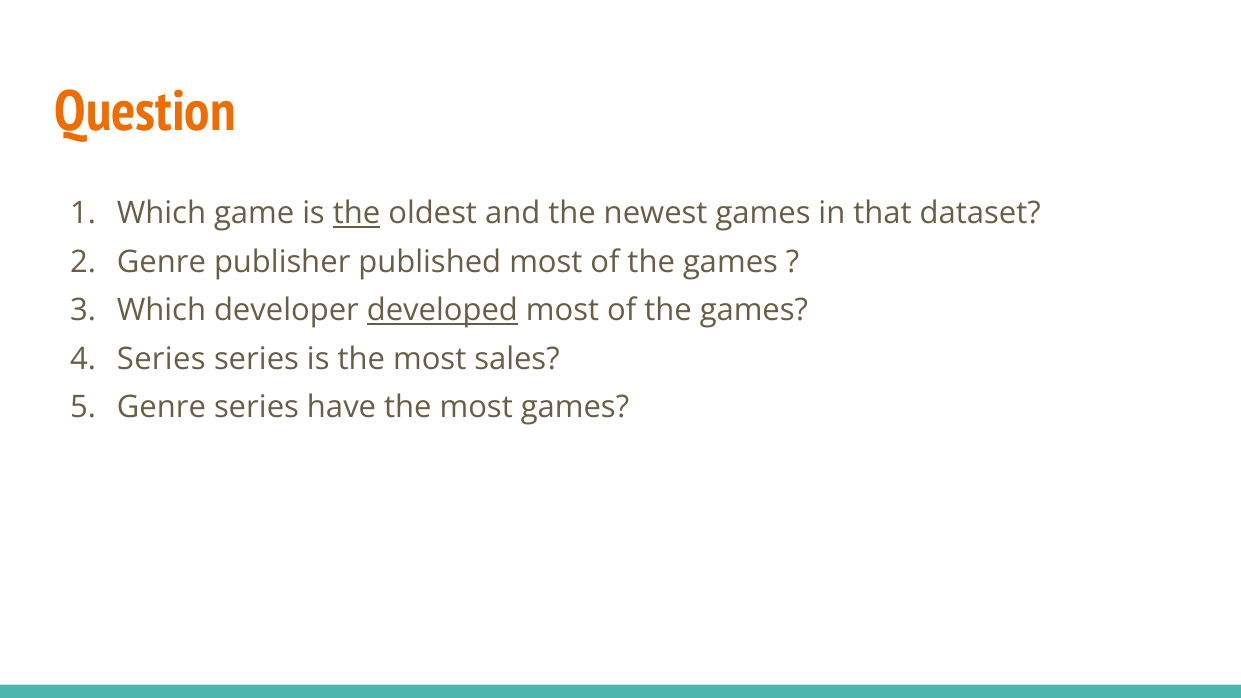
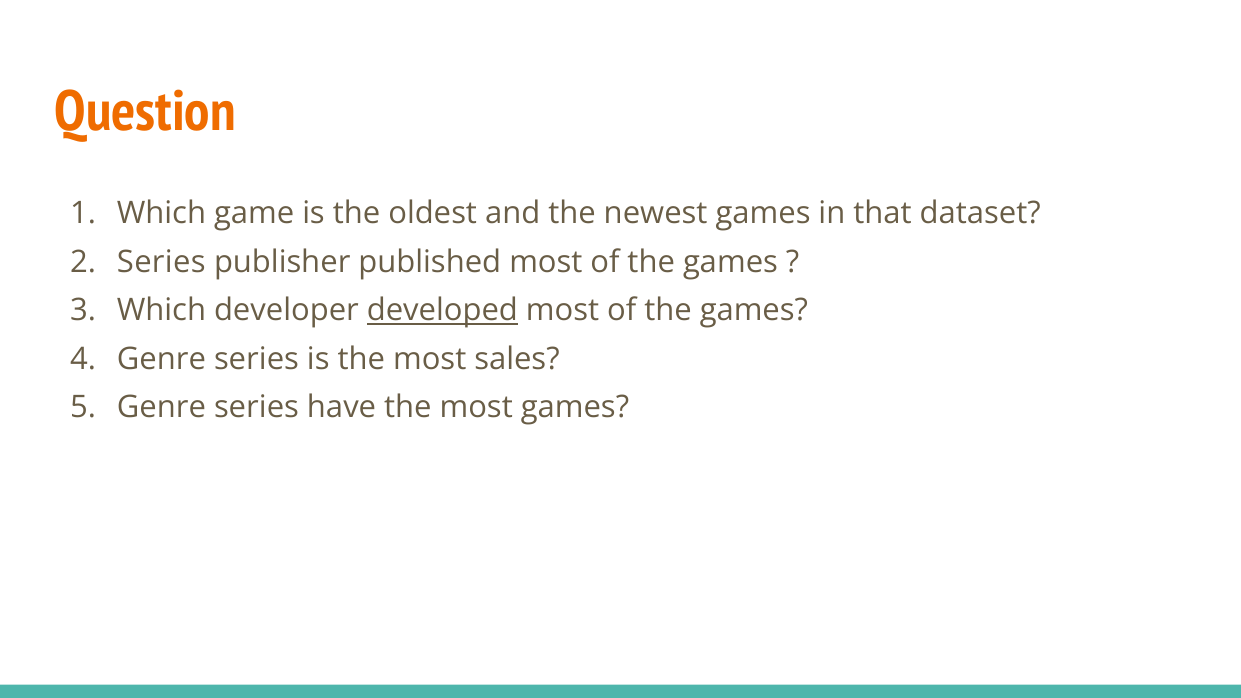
the underline: present -> none (357, 213)
Genre: Genre -> Series (161, 262)
Series: Series -> Genre (161, 359)
